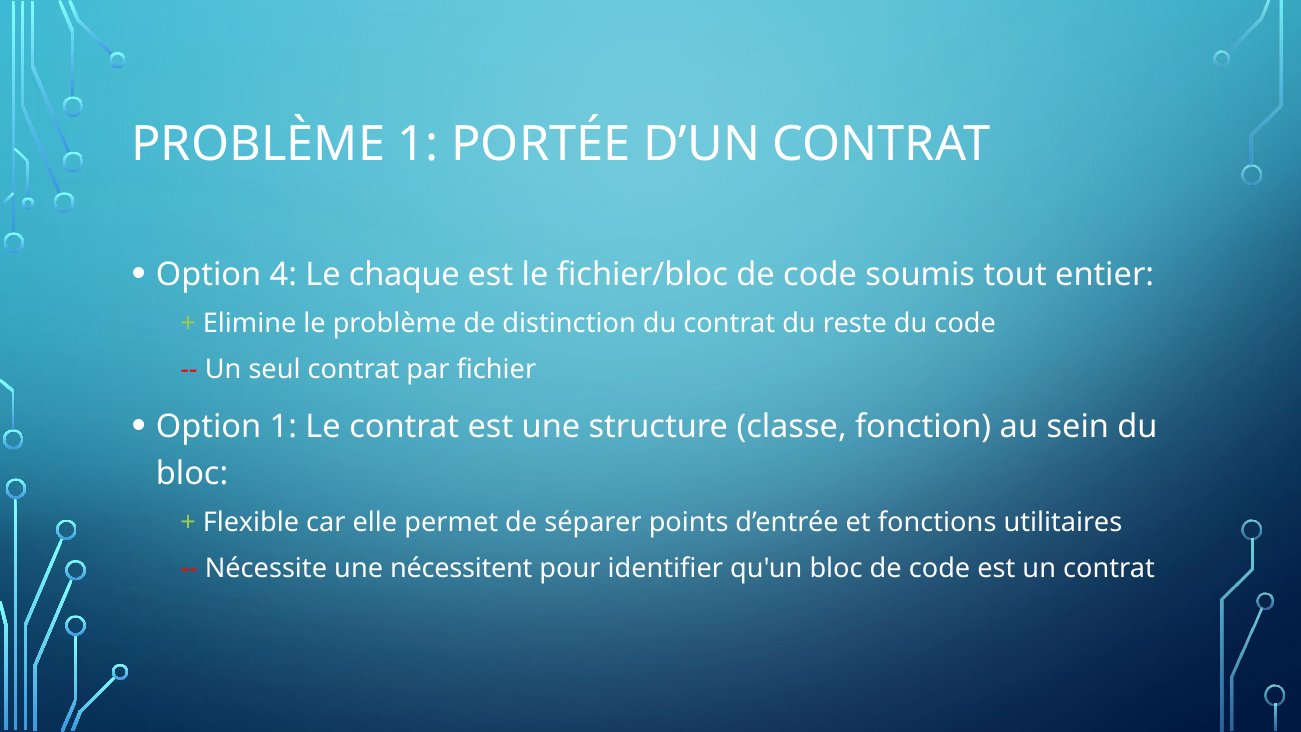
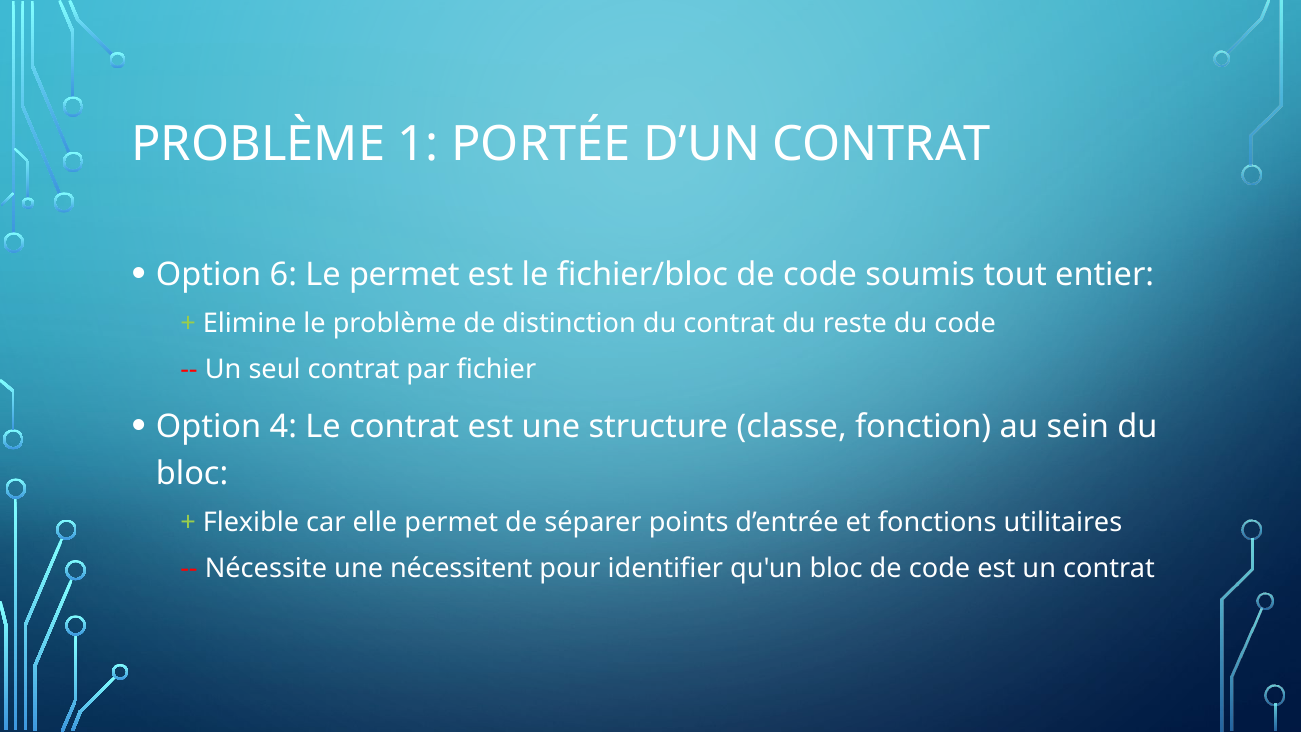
4: 4 -> 6 (283, 275)
Le chaque: chaque -> permet (404, 275)
Option 1: 1 -> 4 (283, 427)
